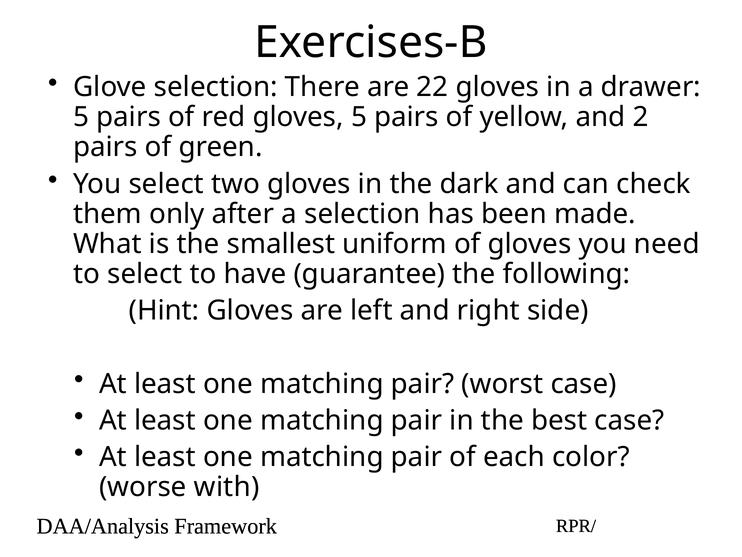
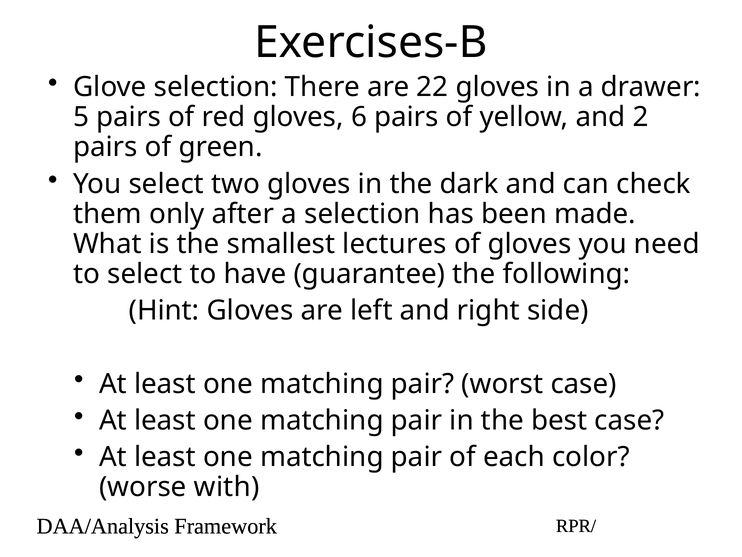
gloves 5: 5 -> 6 (359, 117)
uniform: uniform -> lectures (395, 244)
